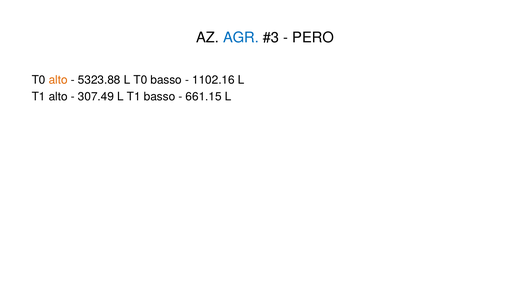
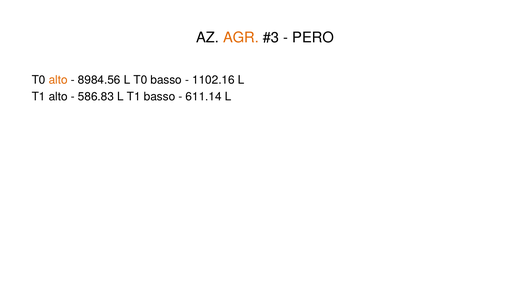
AGR colour: blue -> orange (241, 38)
5323.88: 5323.88 -> 8984.56 (99, 80)
307.49: 307.49 -> 586.83 (96, 97)
661.15: 661.15 -> 611.14 (204, 97)
